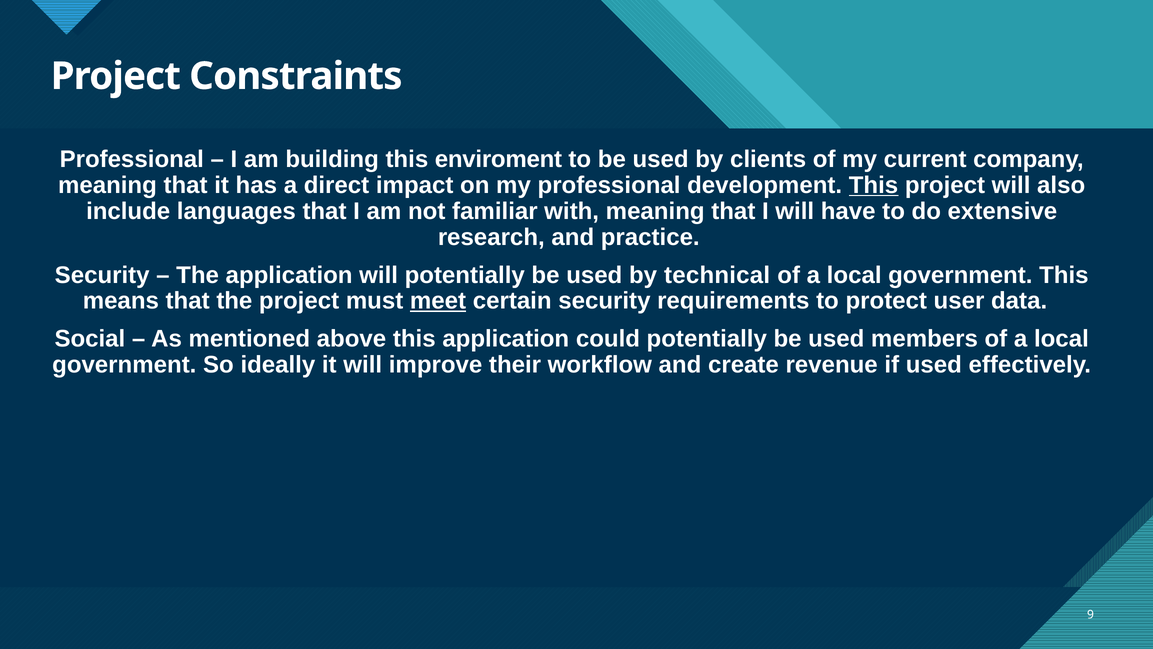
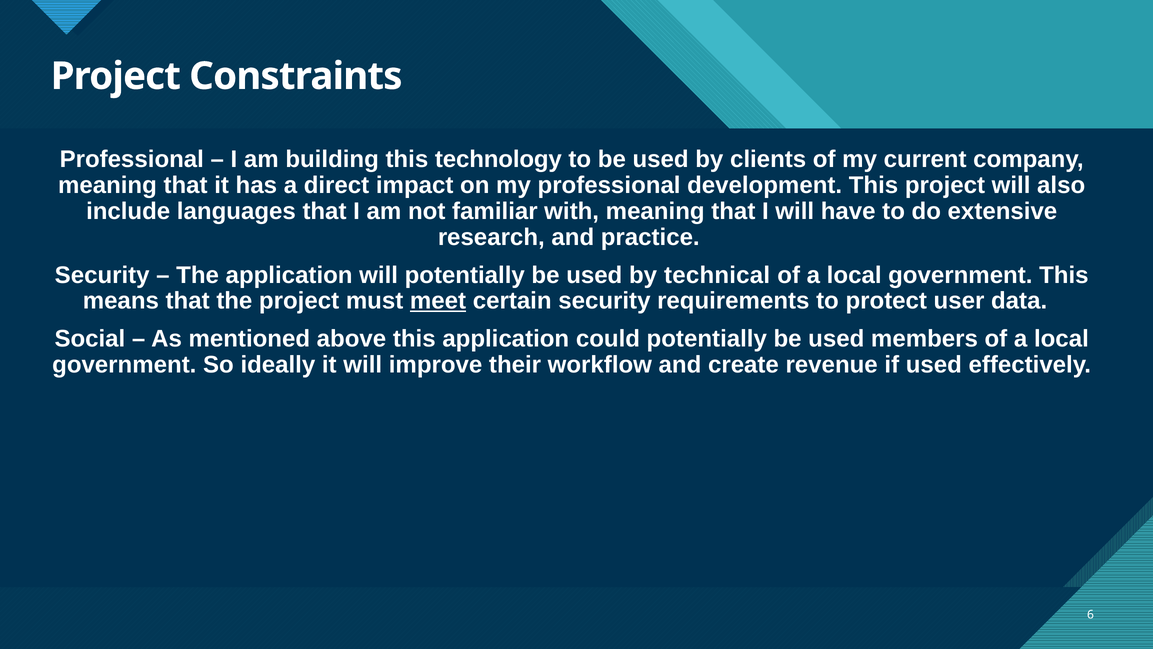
enviroment: enviroment -> technology (498, 159)
This underline: present -> none (874, 185)
9: 9 -> 6 (1091, 614)
